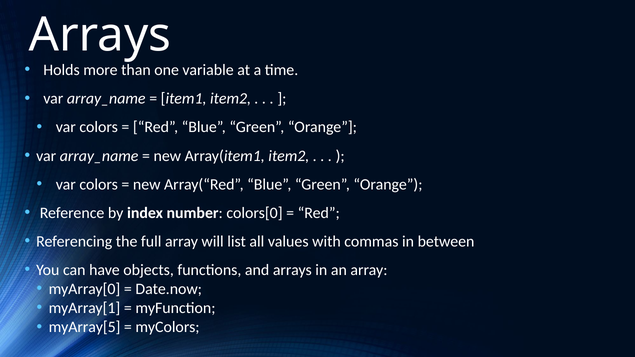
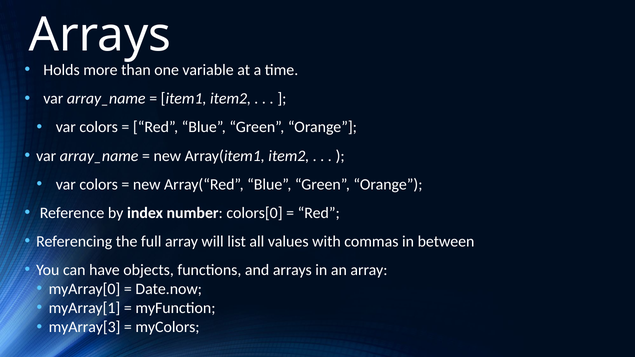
myArray[5: myArray[5 -> myArray[3 (85, 327)
